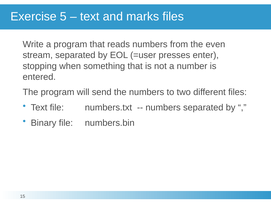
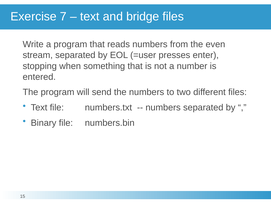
5: 5 -> 7 (63, 17)
marks: marks -> bridge (143, 17)
